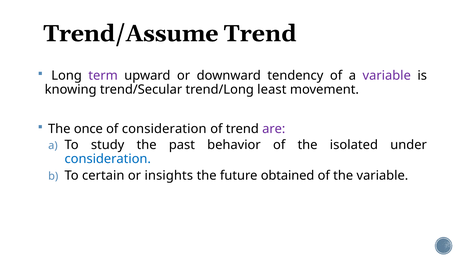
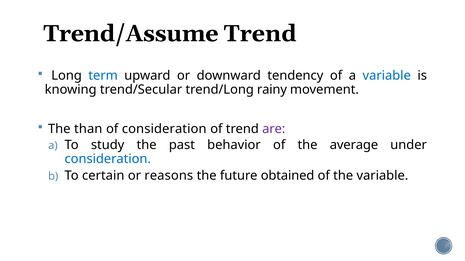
term colour: purple -> blue (103, 76)
variable colour: purple -> blue (387, 76)
least: least -> rainy (272, 90)
once: once -> than (88, 129)
isolated: isolated -> average (354, 145)
insights: insights -> reasons (169, 176)
